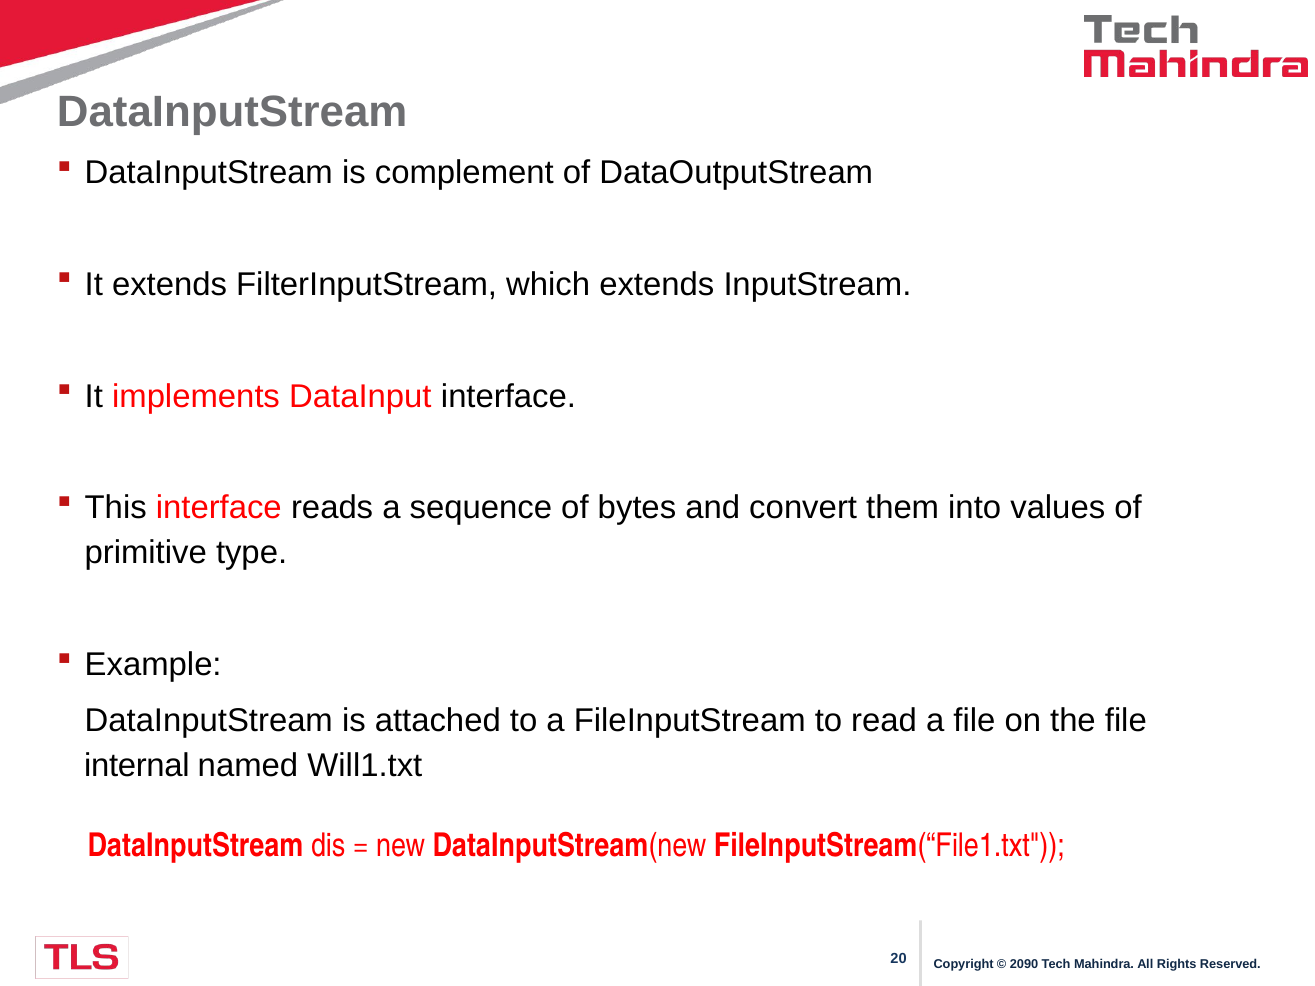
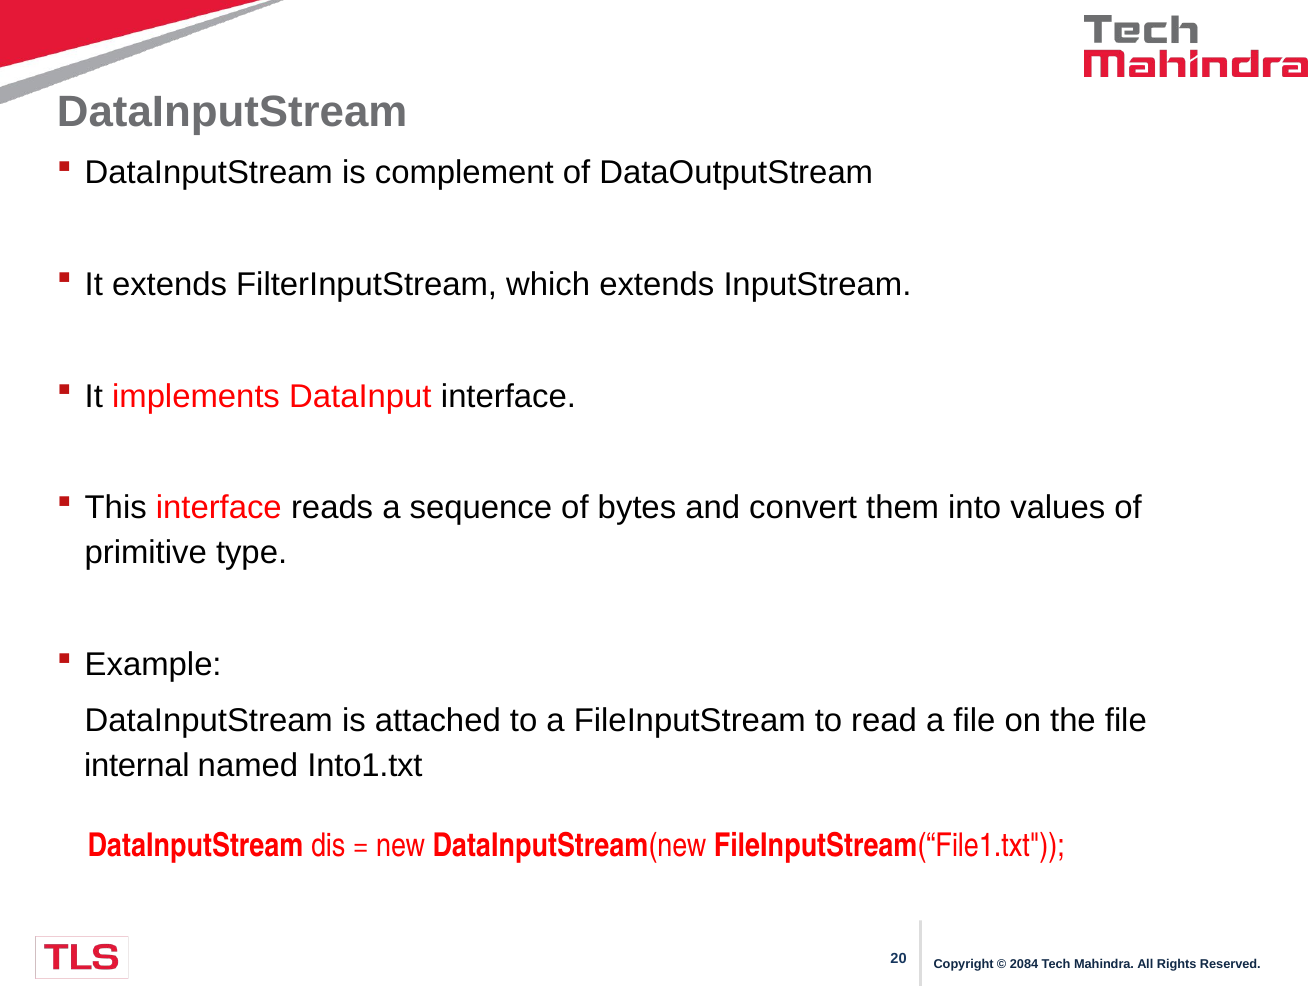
Will1.txt: Will1.txt -> Into1.txt (365, 766)
2090: 2090 -> 2084 (1024, 964)
